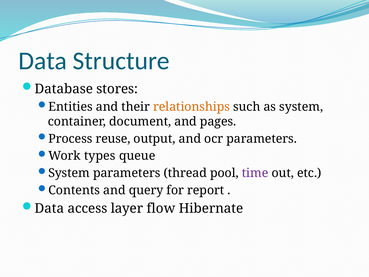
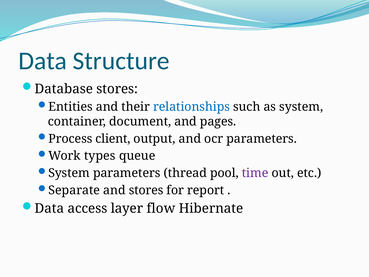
relationships colour: orange -> blue (191, 107)
reuse: reuse -> client (113, 139)
Contents: Contents -> Separate (74, 190)
and query: query -> stores (146, 190)
